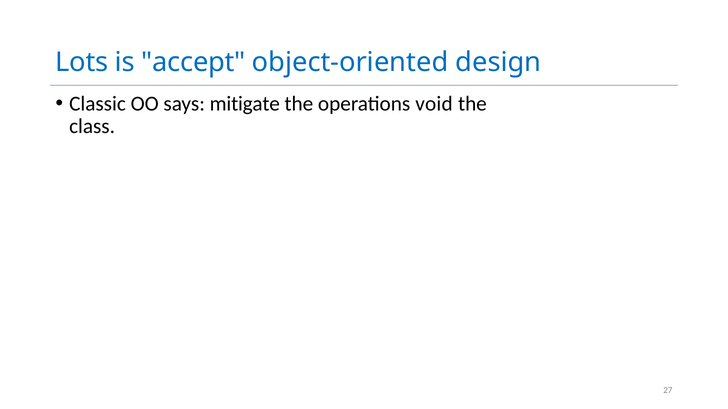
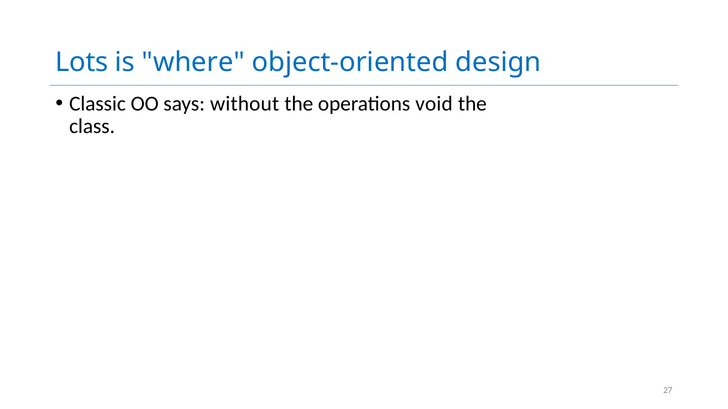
accept: accept -> where (193, 63)
mitigate: mitigate -> without (245, 104)
